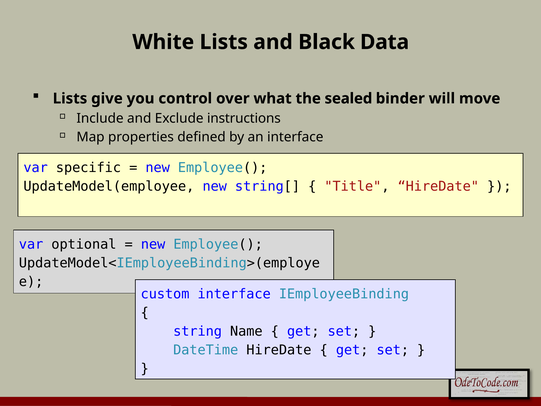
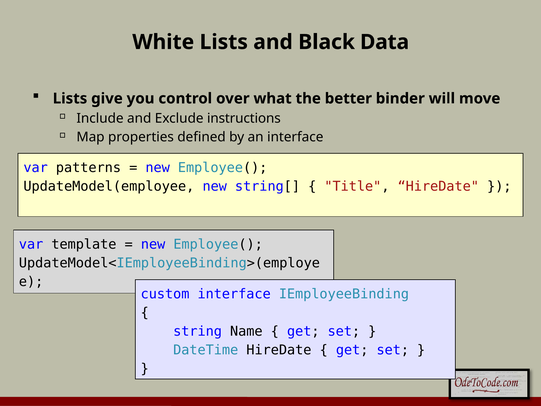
sealed: sealed -> better (348, 98)
specific: specific -> patterns (88, 167)
optional: optional -> template (84, 244)
